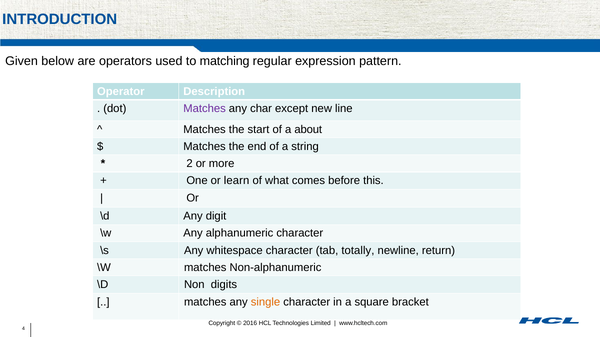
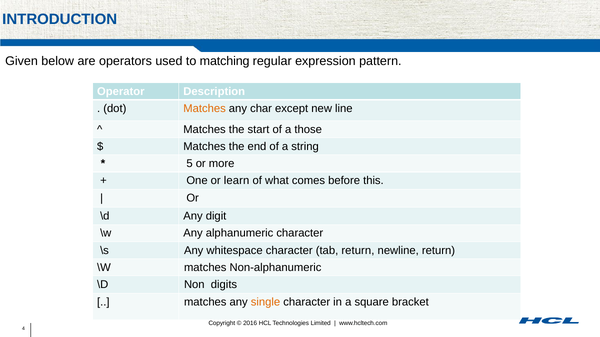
Matches colour: purple -> orange (205, 109)
about: about -> those (308, 129)
2: 2 -> 5 (190, 164)
tab totally: totally -> return (358, 251)
